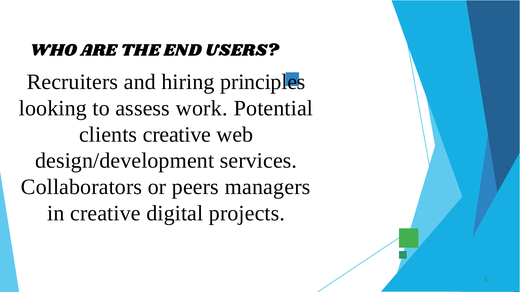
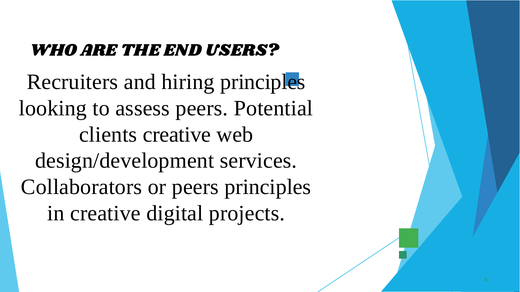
assess work: work -> peers (202, 108)
peers managers: managers -> principles (268, 187)
